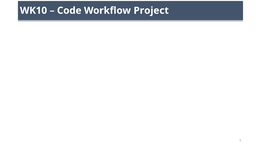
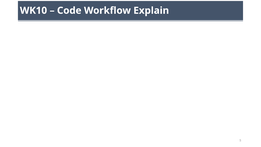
Project: Project -> Explain (151, 11)
